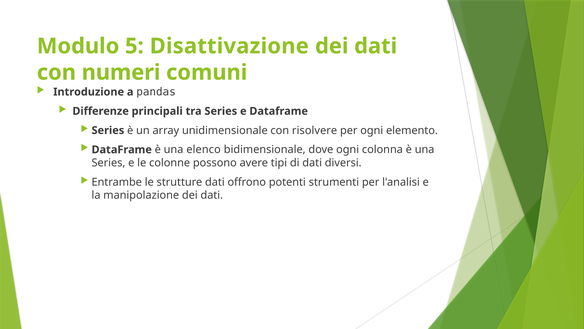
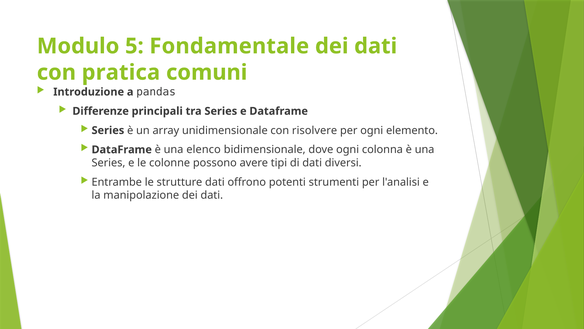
Disattivazione: Disattivazione -> Fondamentale (229, 46)
numeri: numeri -> pratica (121, 72)
